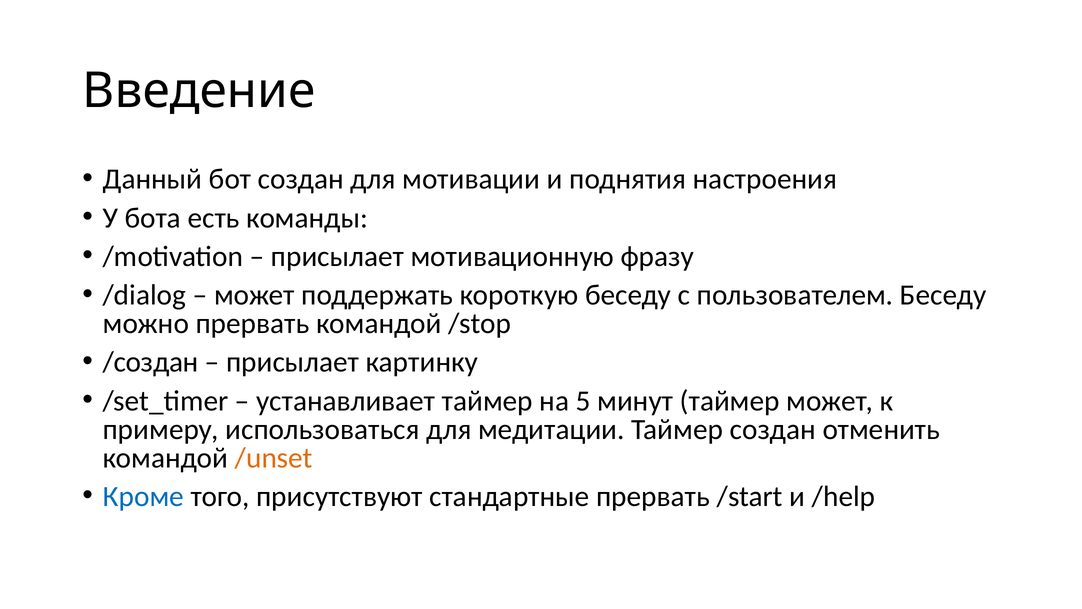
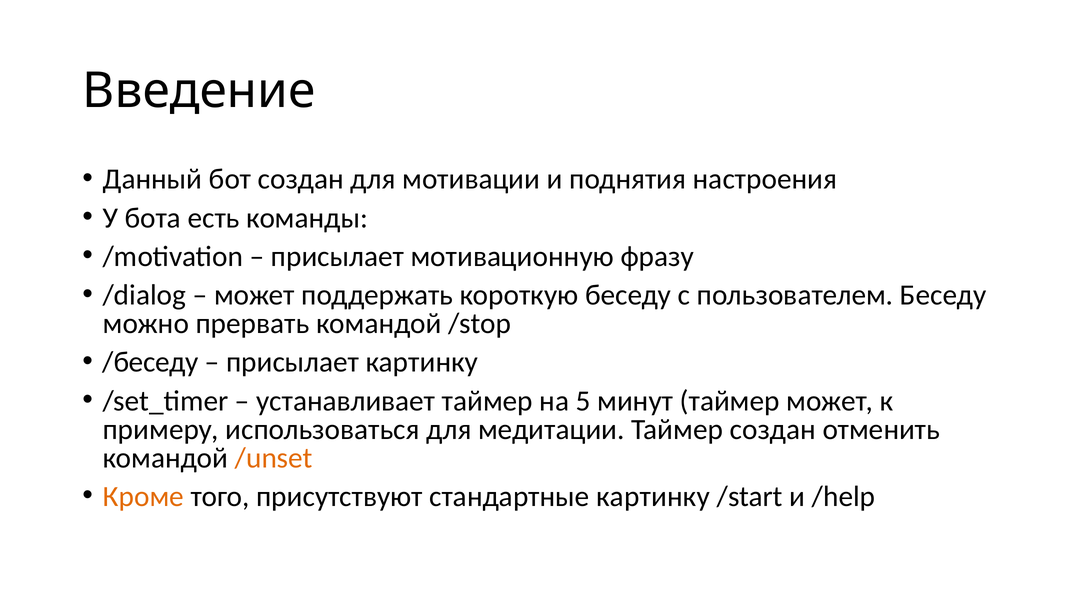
/создан: /создан -> /беседу (151, 362)
Кроме colour: blue -> orange (143, 496)
стандартные прервать: прервать -> картинку (653, 496)
